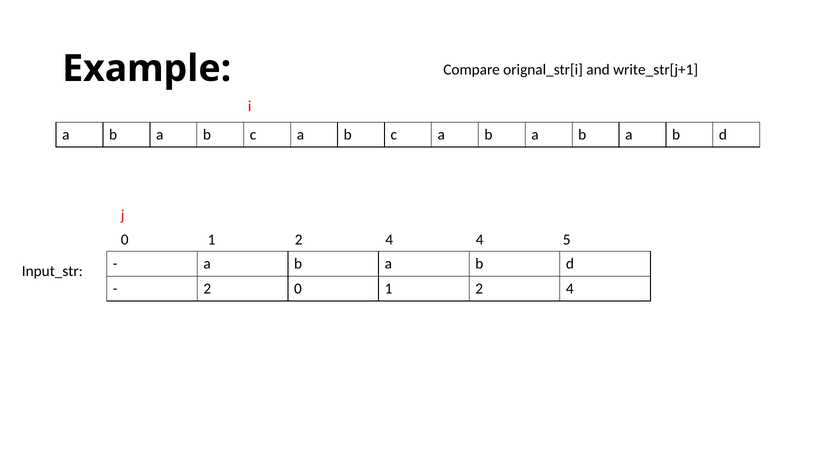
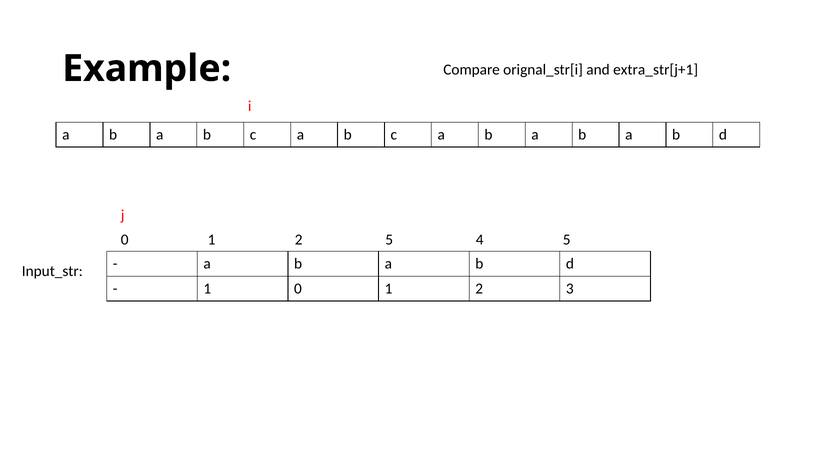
write_str[j+1: write_str[j+1 -> extra_str[j+1 (656, 70)
4: 4 -> 5 (389, 240)
2: 2 -> 1 (207, 289)
4: 4 -> 3 (570, 289)
